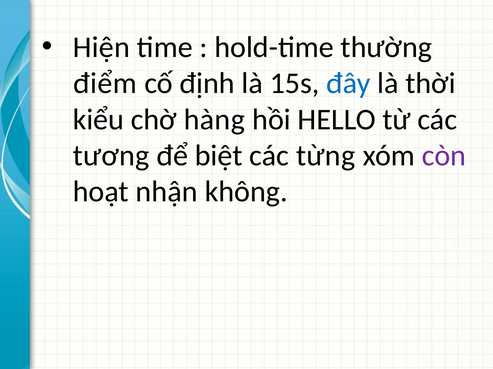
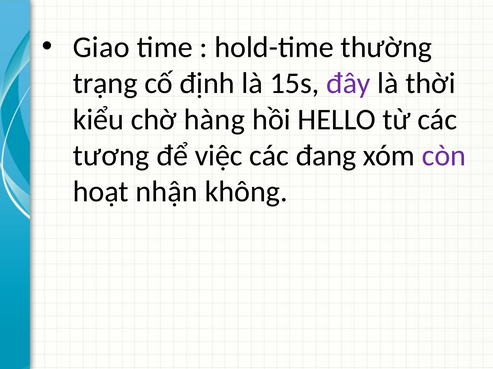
Hiện: Hiện -> Giao (101, 47)
điểm: điểm -> trạng (105, 84)
đây colour: blue -> purple (348, 84)
biệt: biệt -> việc (219, 156)
từng: từng -> đang (326, 156)
